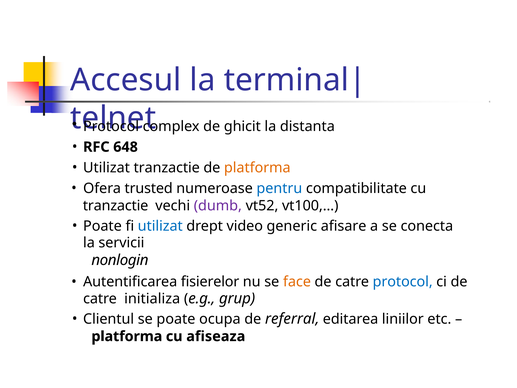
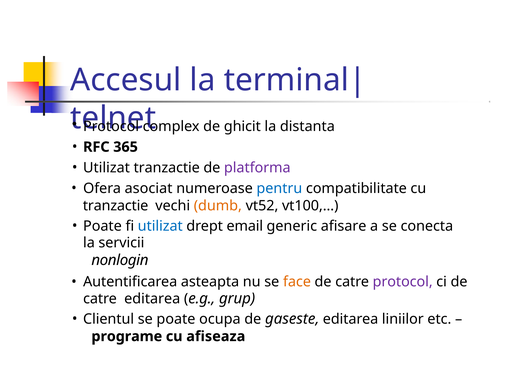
648: 648 -> 365 (126, 147)
platforma colour: orange -> purple (257, 168)
trusted: trusted -> asociat (149, 188)
dumb colour: purple -> orange (218, 206)
video: video -> email (245, 226)
fisierelor: fisierelor -> asteapta (210, 282)
protocol colour: blue -> purple (403, 282)
catre initializa: initializa -> editarea (152, 299)
referral: referral -> gaseste (292, 319)
platforma: platforma -> programe (127, 336)
